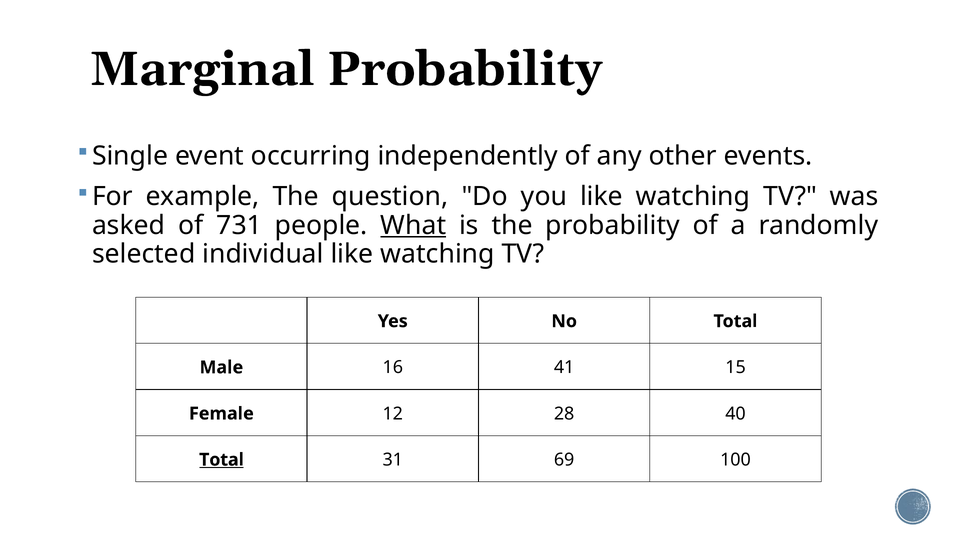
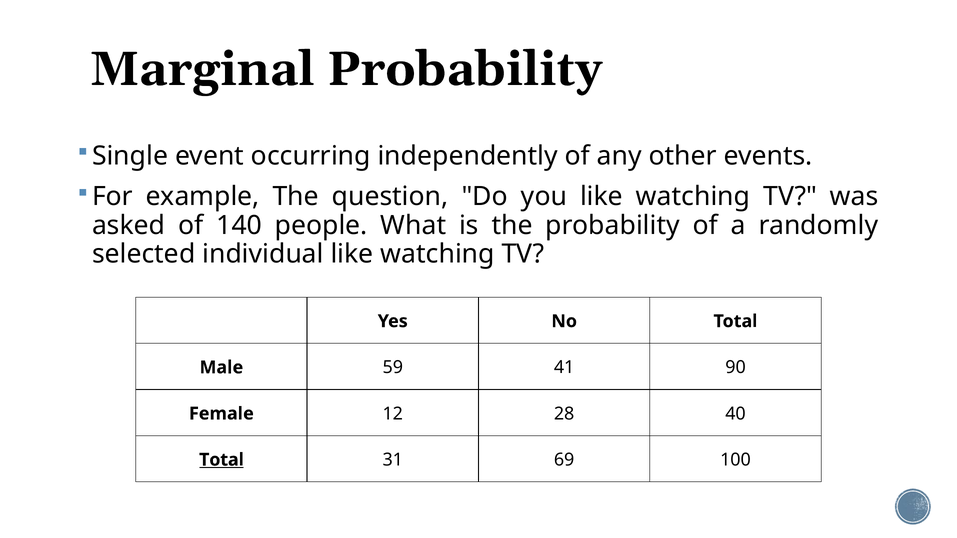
731: 731 -> 140 (239, 226)
What underline: present -> none (413, 226)
16: 16 -> 59 (393, 368)
15: 15 -> 90 (736, 368)
